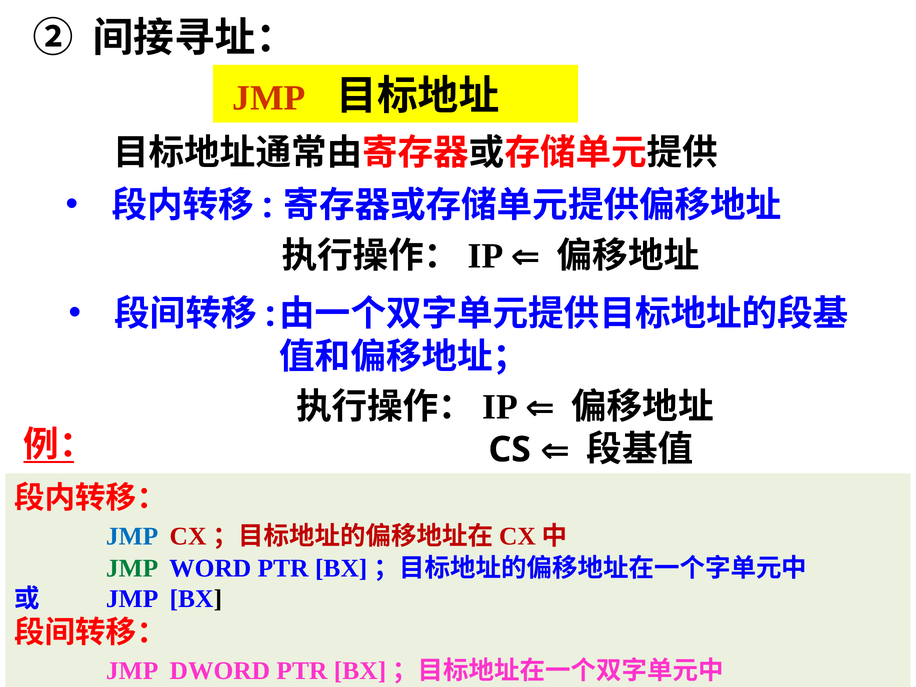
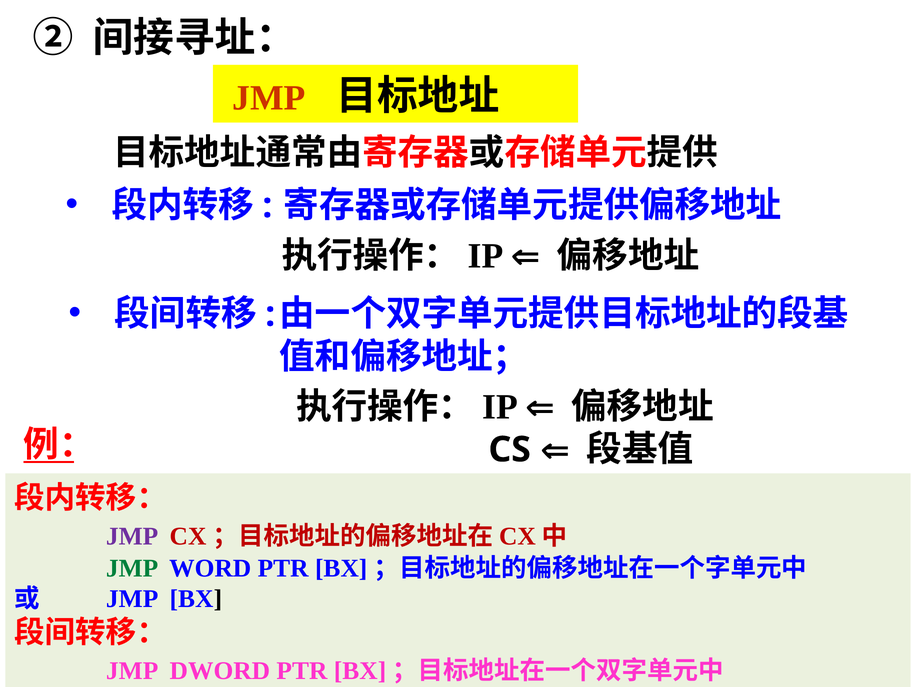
JMP colour: blue -> purple (132, 537)
